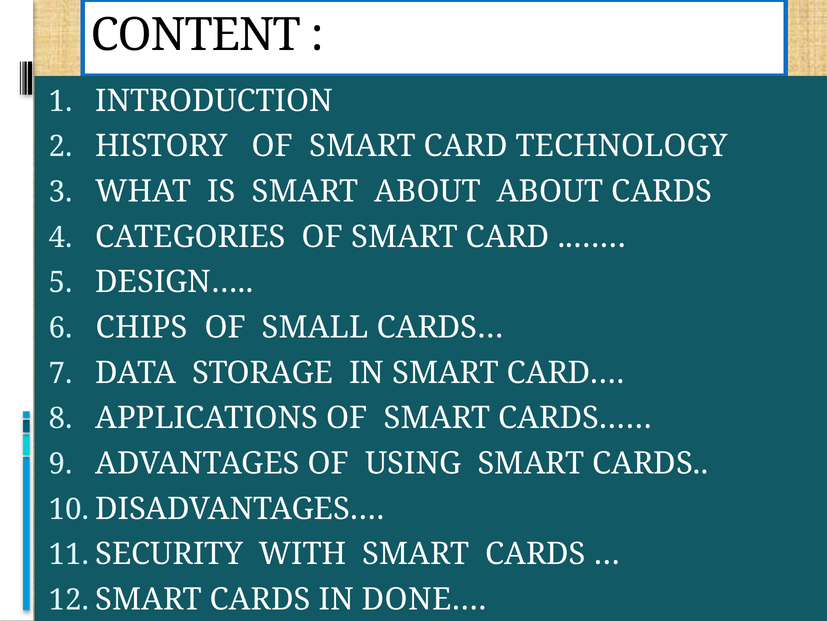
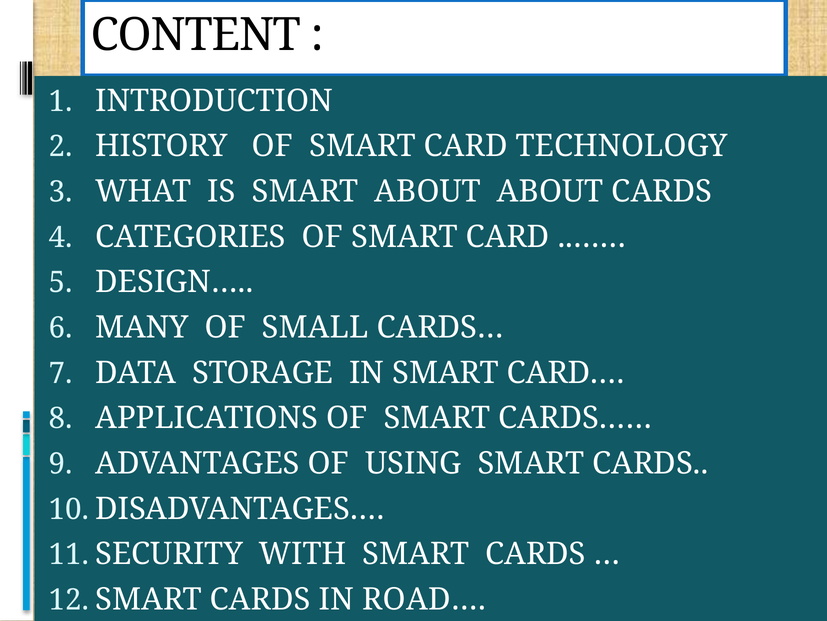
CHIPS: CHIPS -> MANY (142, 327)
DONE…: DONE… -> ROAD… (424, 599)
